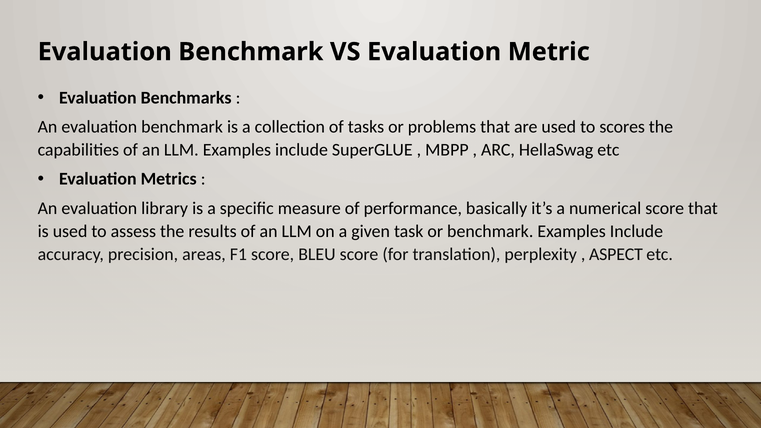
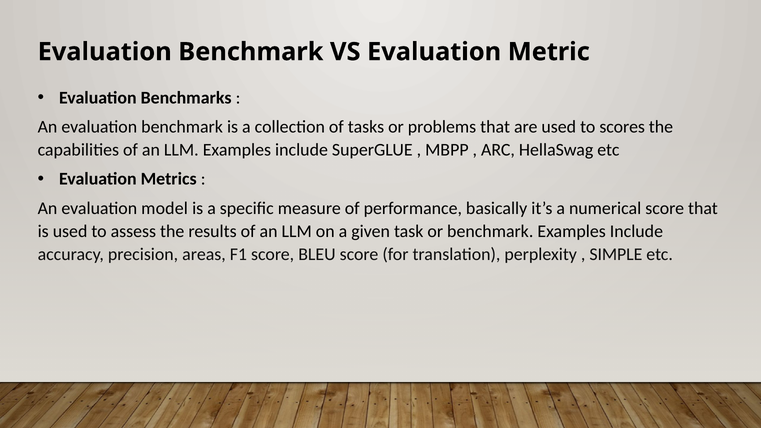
library: library -> model (165, 208)
ASPECT: ASPECT -> SIMPLE (616, 254)
